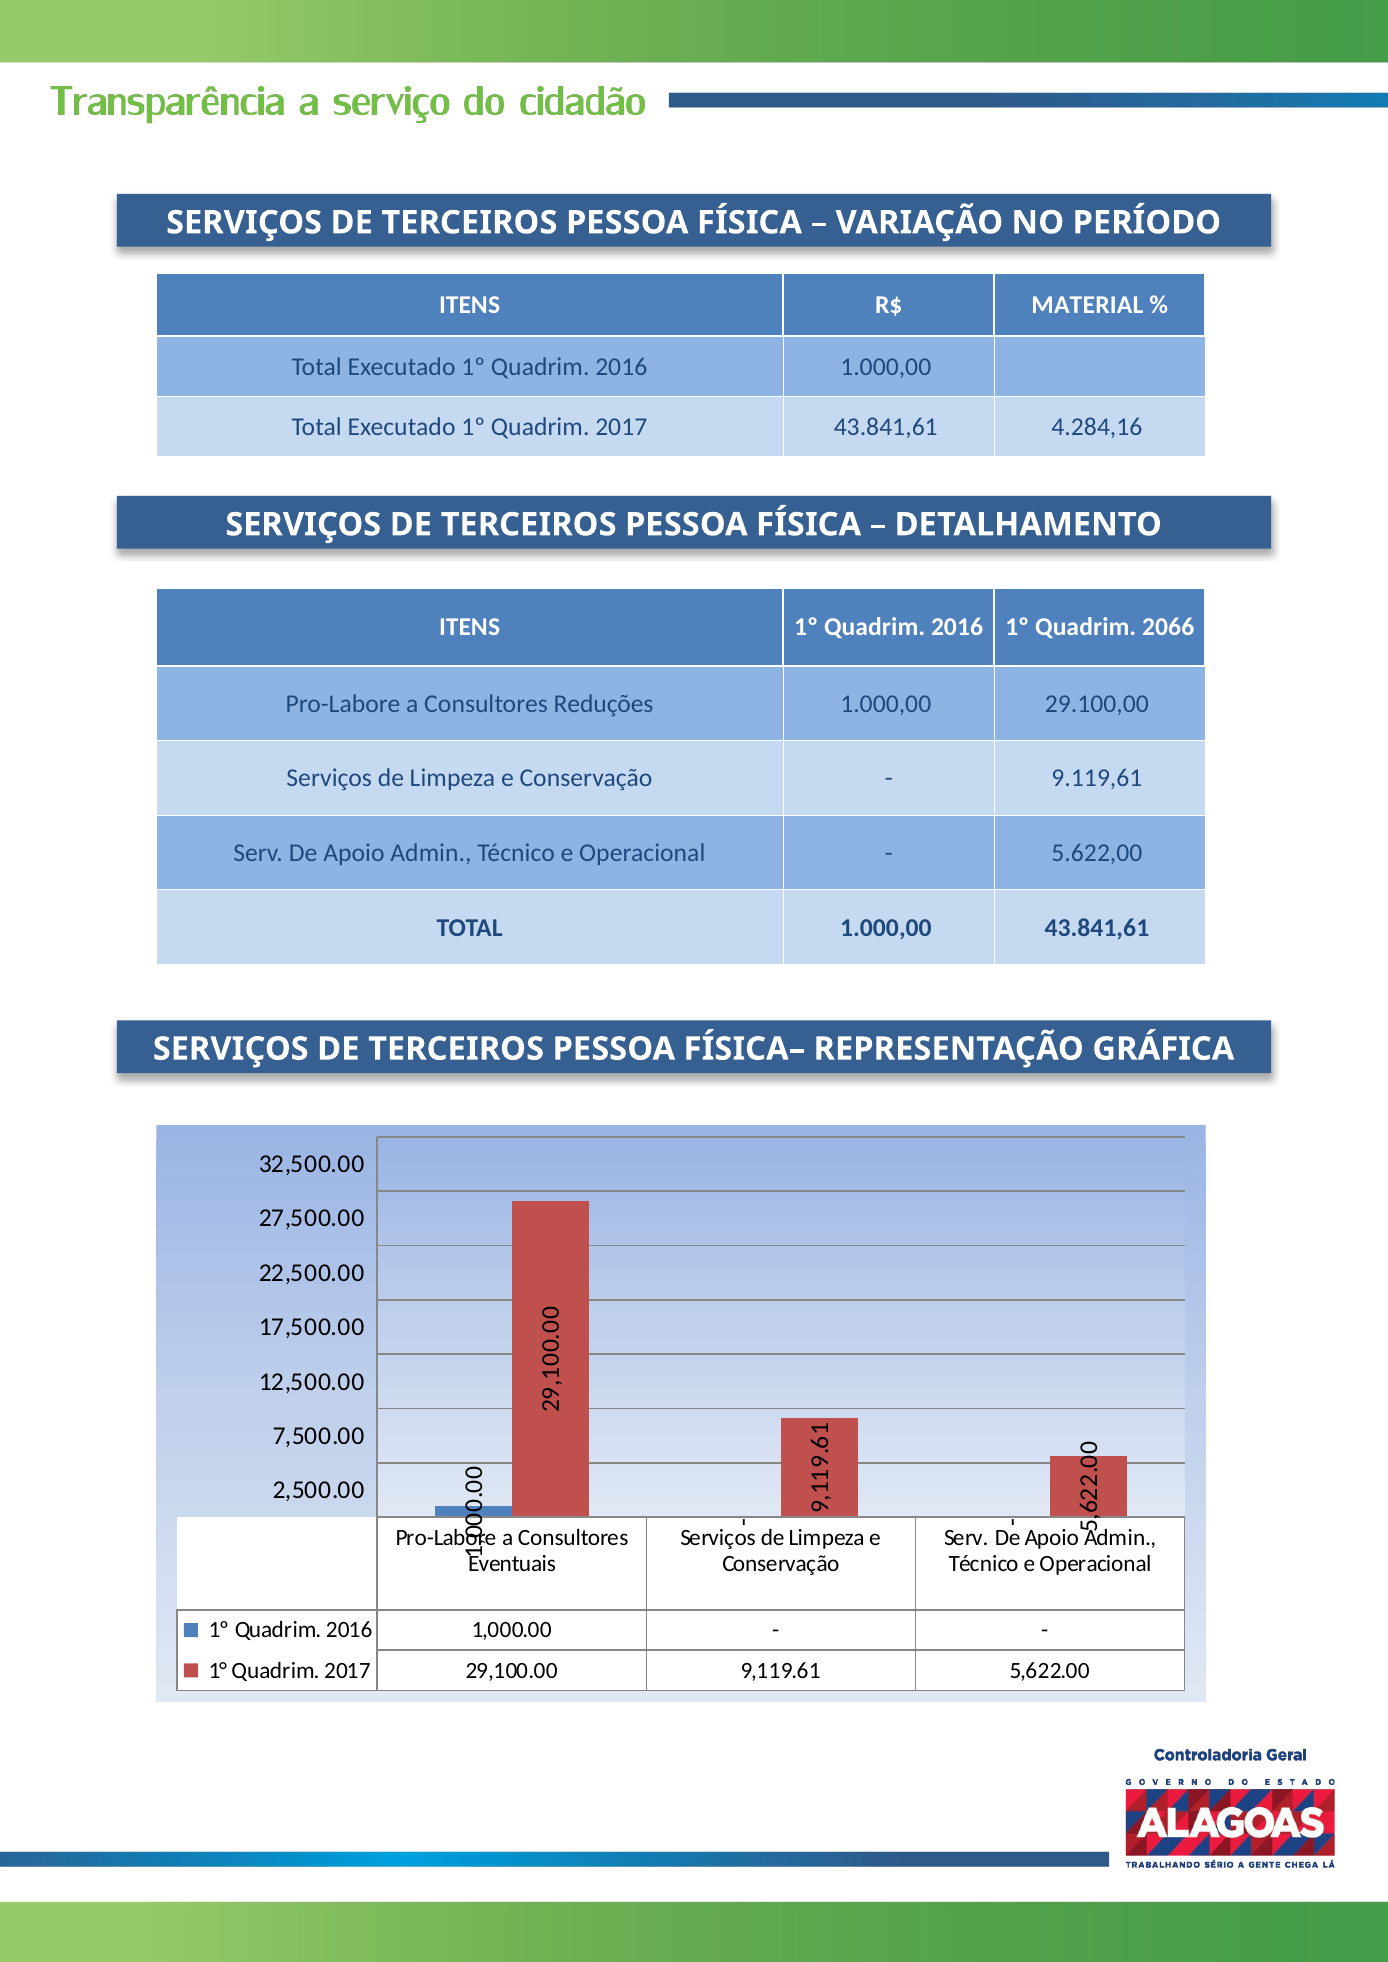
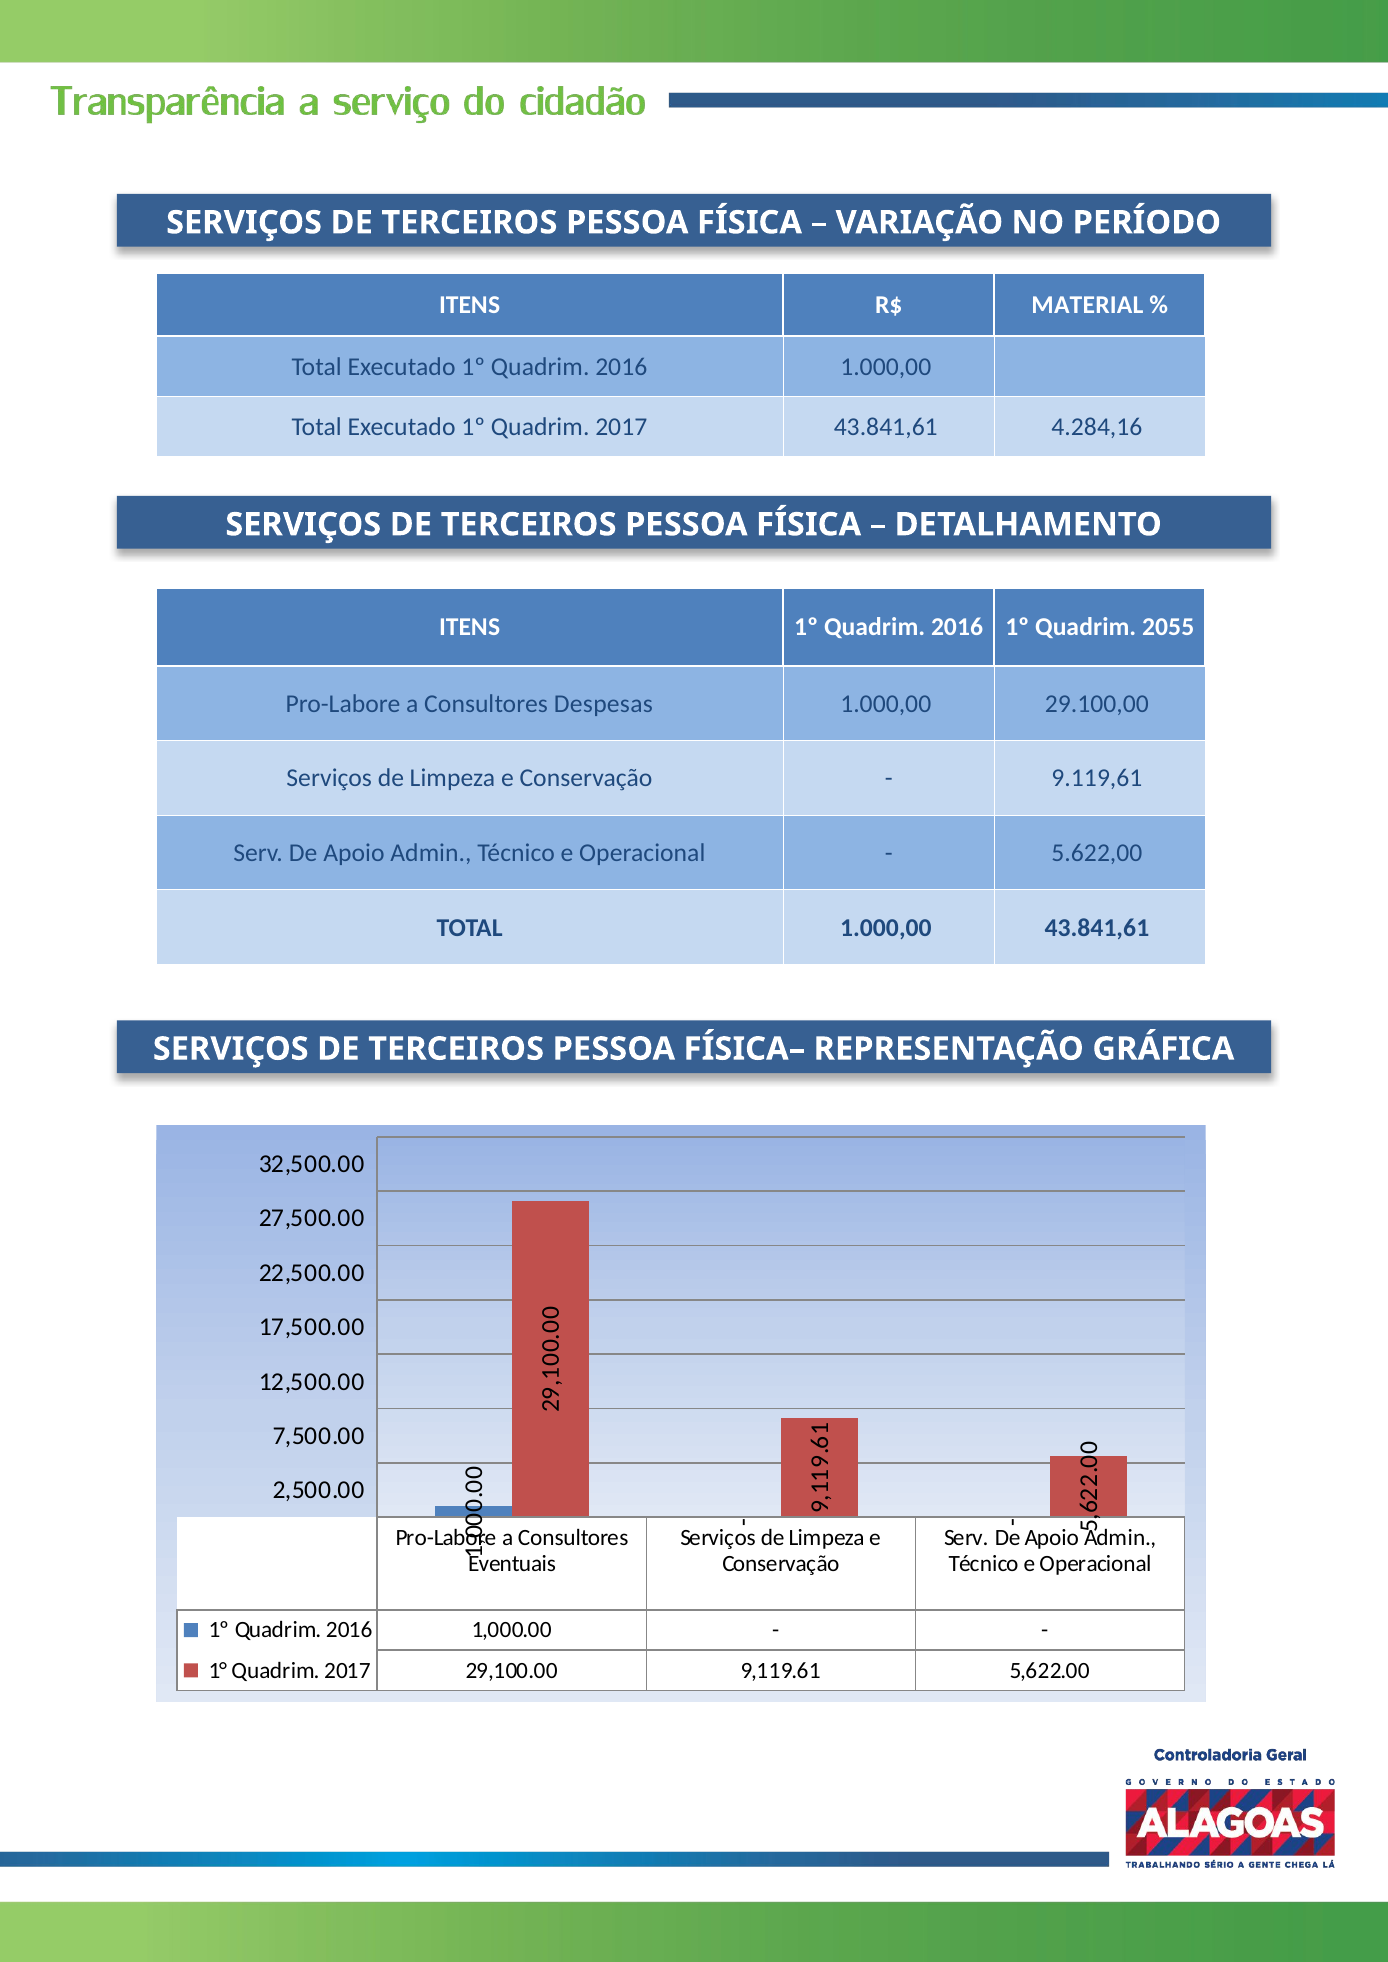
2066: 2066 -> 2055 (1168, 628)
Reduções: Reduções -> Despesas (603, 704)
